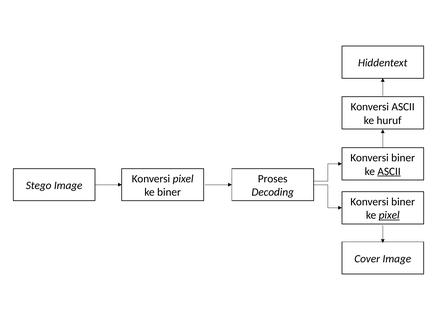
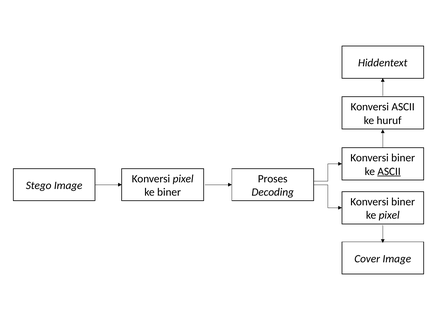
pixel underline: present -> none (389, 215)
